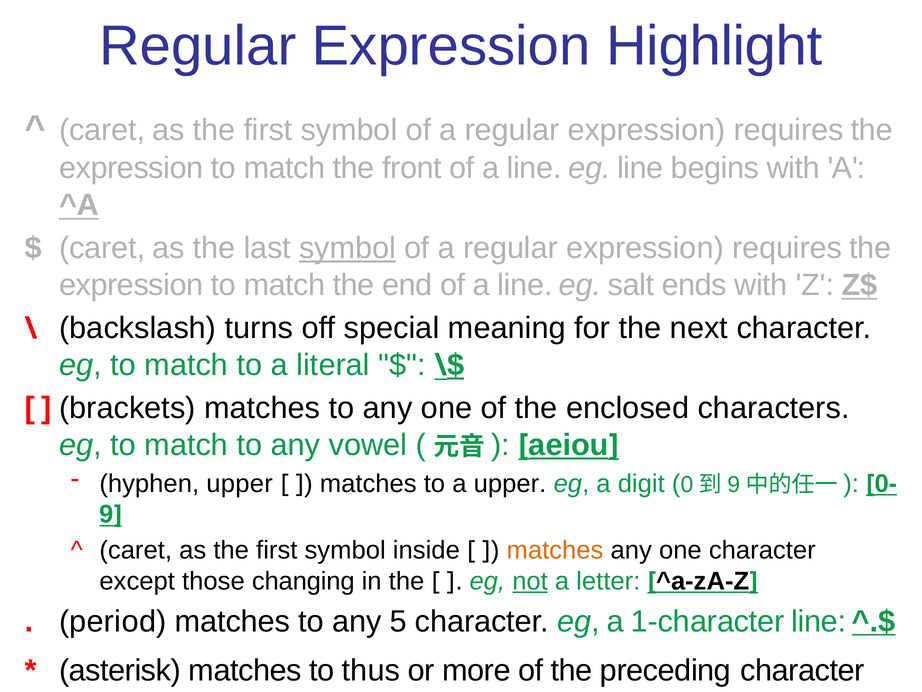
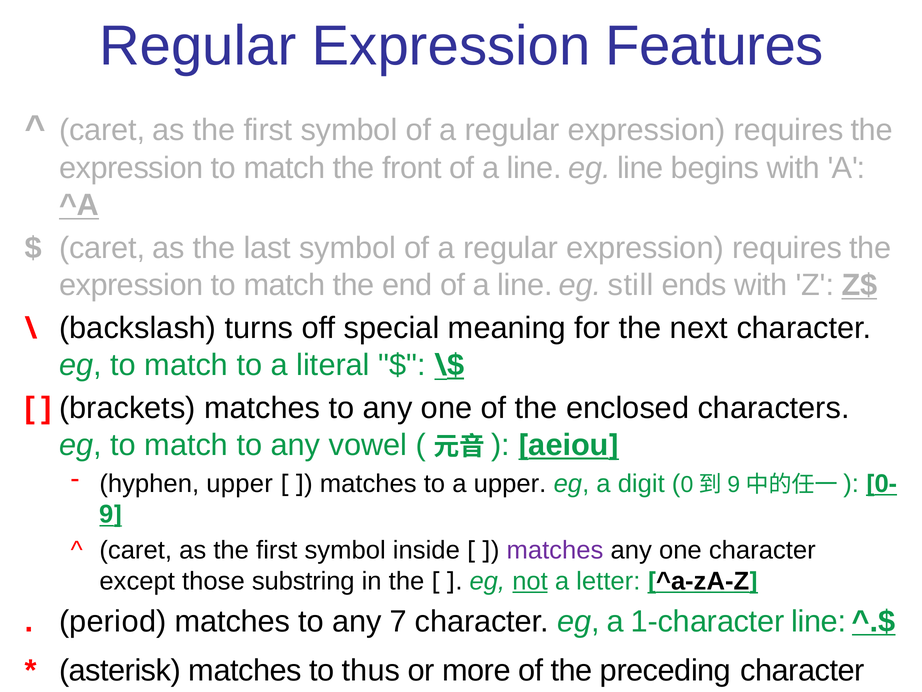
Highlight: Highlight -> Features (714, 46)
symbol underline: present -> none (348, 248)
salt: salt -> still (631, 285)
matches colour: orange -> purple (555, 550)
changing: changing -> substring (303, 581)
5: 5 -> 7 (398, 621)
